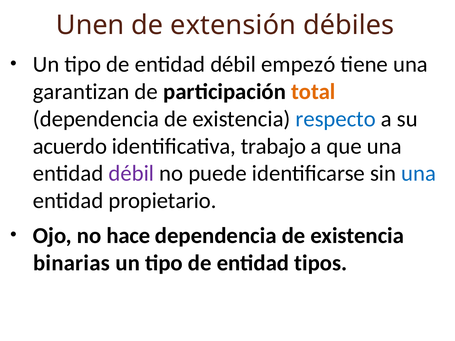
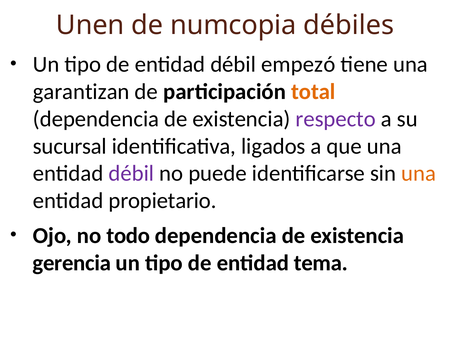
extensión: extensión -> numcopia (233, 25)
respecto colour: blue -> purple (336, 119)
acuerdo: acuerdo -> sucursal (70, 146)
trabajo: trabajo -> ligados (273, 146)
una colour: blue -> orange (419, 174)
hace: hace -> todo (128, 236)
binarias: binarias -> gerencia (72, 263)
tipos: tipos -> tema (321, 263)
